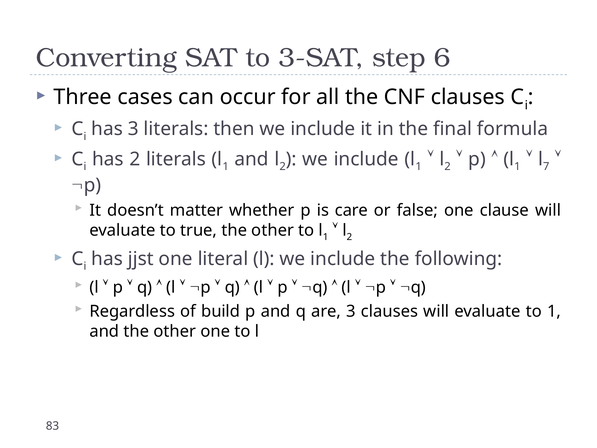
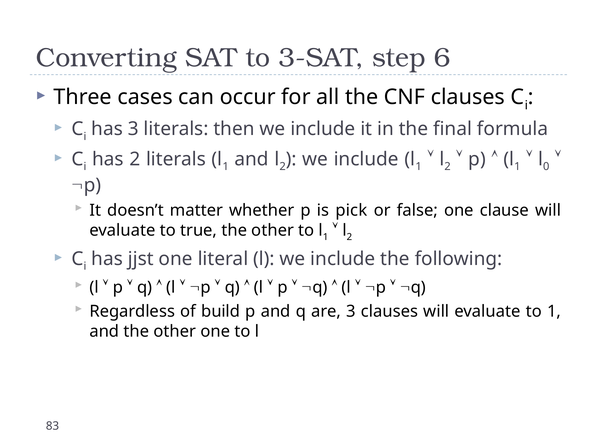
7: 7 -> 0 (546, 166)
care: care -> pick (351, 210)
